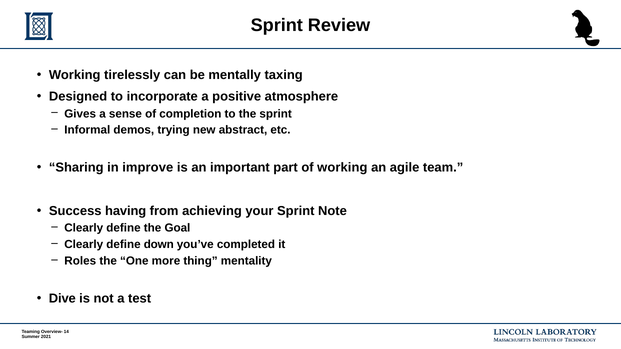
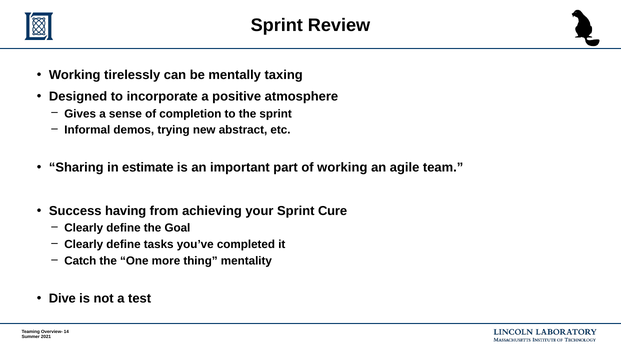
improve: improve -> estimate (148, 168)
Note: Note -> Cure (333, 211)
down: down -> tasks (159, 245)
Roles: Roles -> Catch (80, 261)
